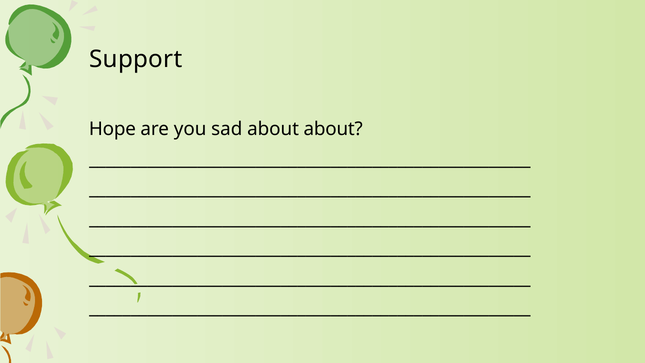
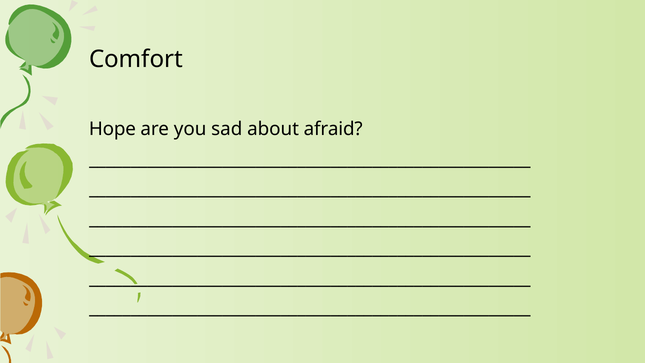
Support: Support -> Comfort (136, 59)
about about: about -> afraid (333, 129)
